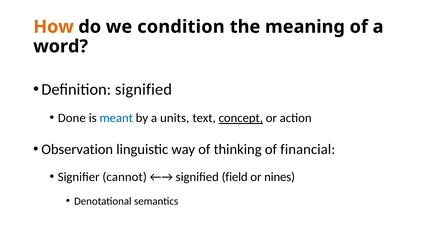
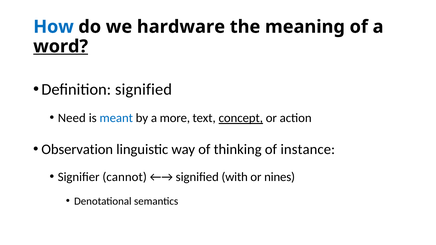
How colour: orange -> blue (54, 27)
condition: condition -> hardware (181, 27)
word underline: none -> present (61, 46)
Done: Done -> Need (72, 118)
units: units -> more (175, 118)
financial: financial -> instance (308, 150)
field: field -> with (235, 177)
